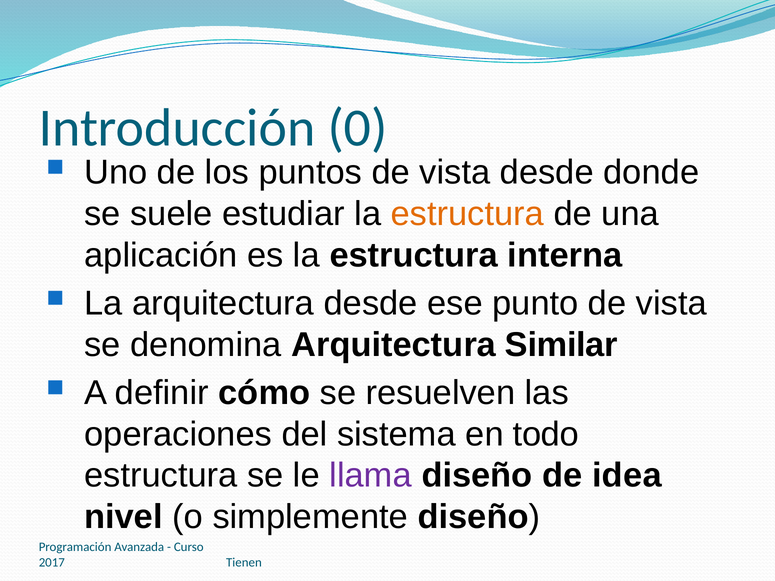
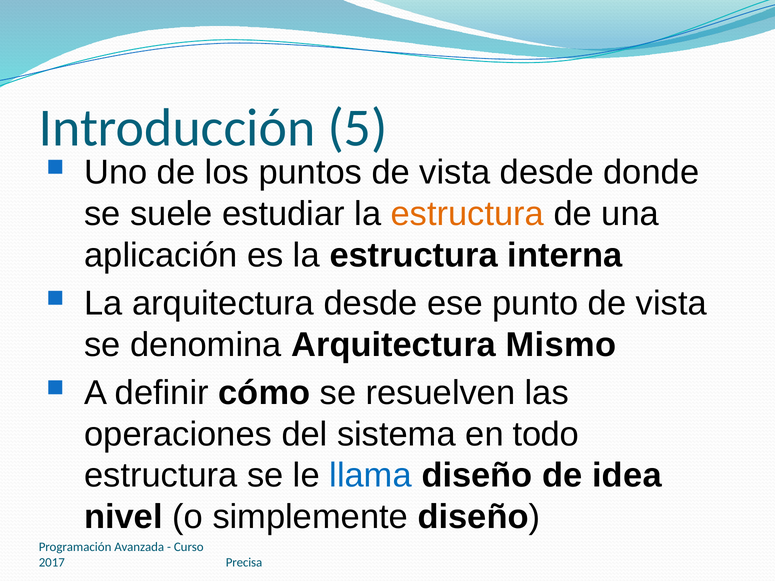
0: 0 -> 5 (358, 128)
Similar: Similar -> Mismo (561, 345)
llama colour: purple -> blue (371, 476)
Tienen: Tienen -> Precisa (244, 563)
